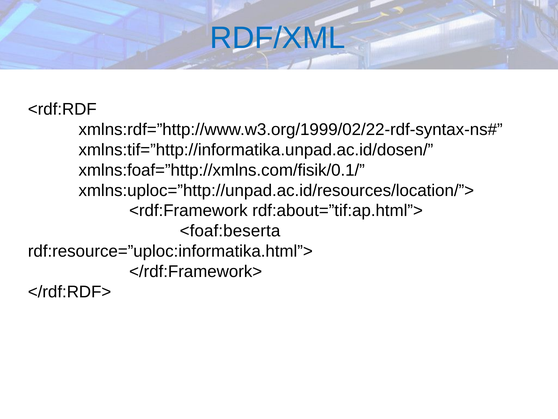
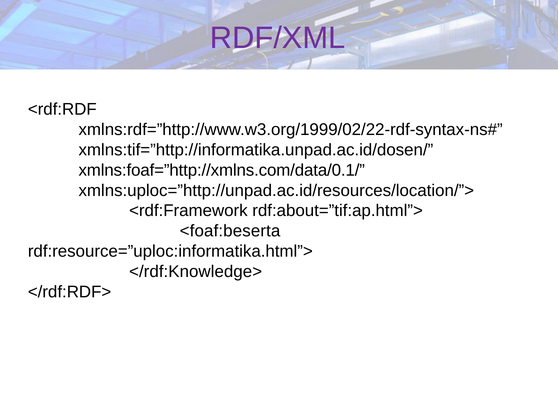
RDF/XML colour: blue -> purple (278, 38)
xmlns:foaf=”http://xmlns.com/fisik/0.1/: xmlns:foaf=”http://xmlns.com/fisik/0.1/ -> xmlns:foaf=”http://xmlns.com/data/0.1/ (222, 170)
</rdf:Framework>: </rdf:Framework> -> </rdf:Knowledge> (196, 271)
